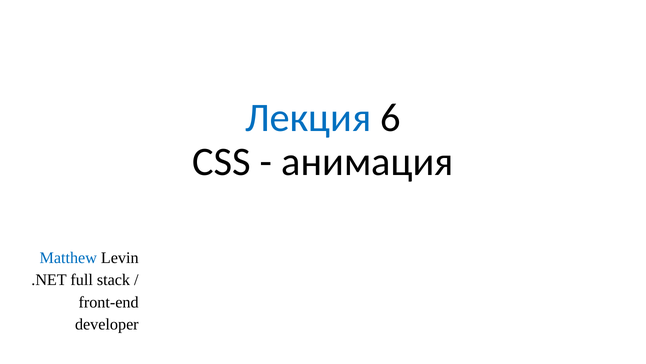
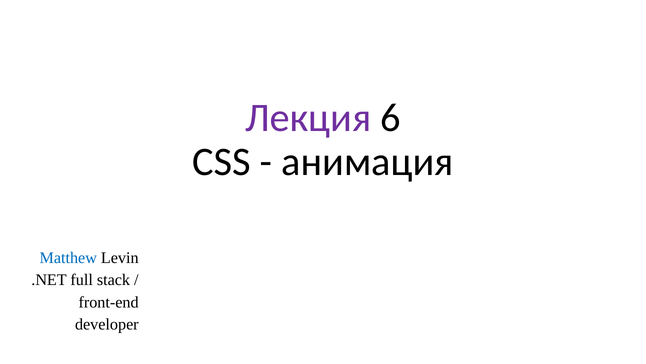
Лекция colour: blue -> purple (308, 118)
